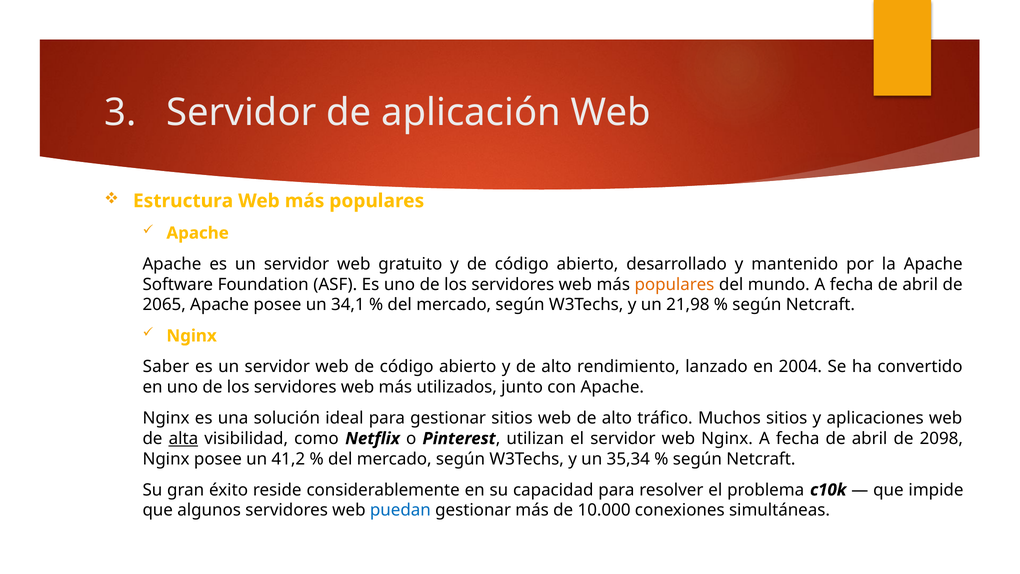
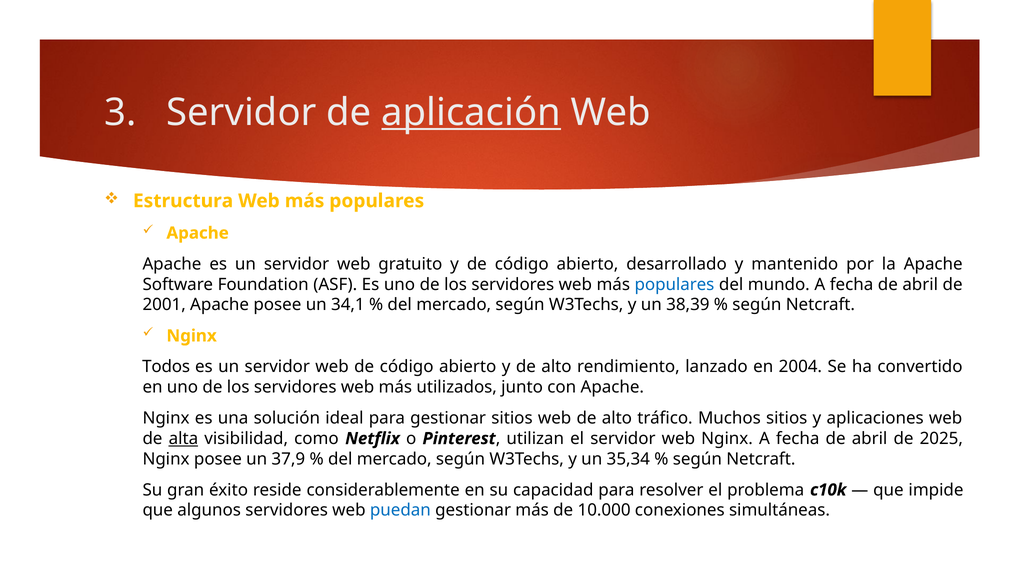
aplicación underline: none -> present (471, 112)
populares colour: orange -> blue (674, 284)
2065: 2065 -> 2001 (164, 305)
21,98: 21,98 -> 38,39 (688, 305)
Saber: Saber -> Todos (166, 367)
2098: 2098 -> 2025 (941, 438)
41,2: 41,2 -> 37,9 (288, 459)
